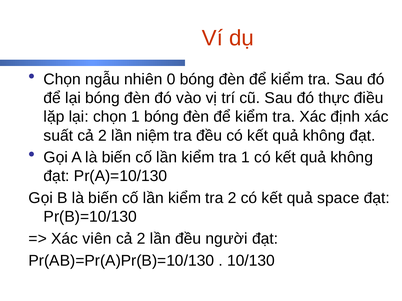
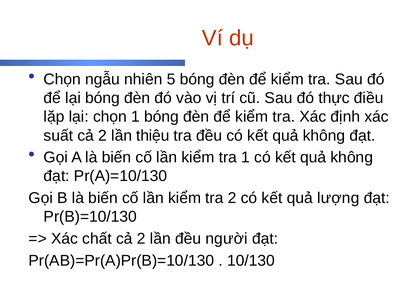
0: 0 -> 5 (171, 79)
niệm: niệm -> thiệu (153, 136)
space: space -> lượng (338, 198)
viên: viên -> chất (97, 239)
